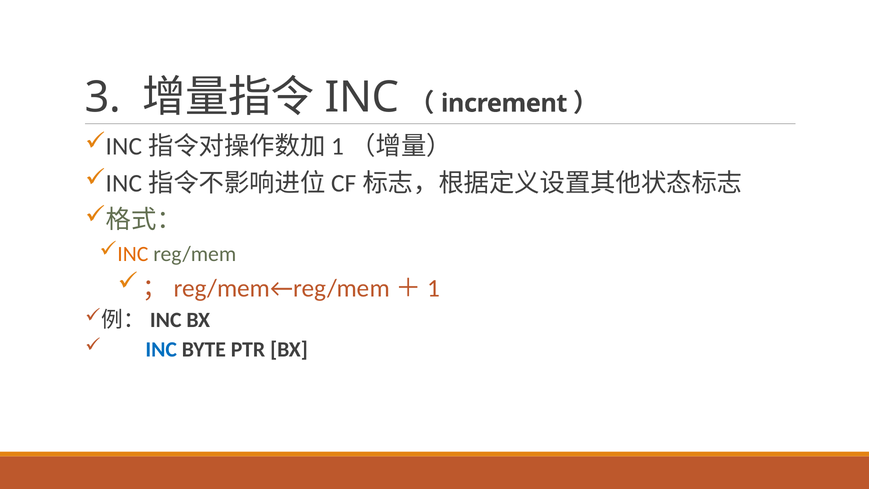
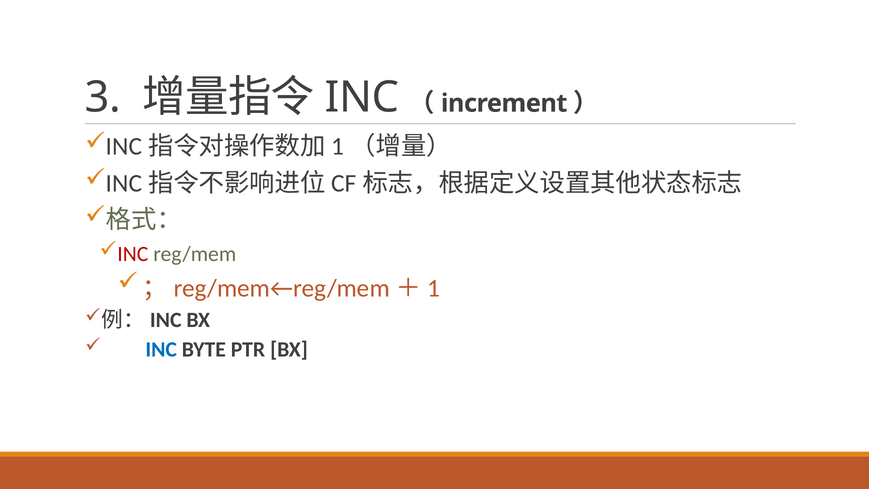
INC colour: orange -> red (133, 254)
